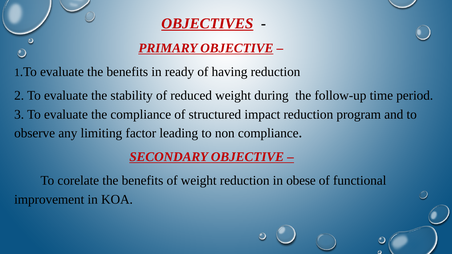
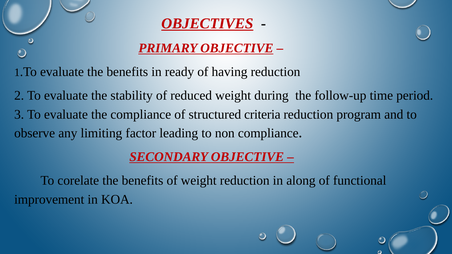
impact: impact -> criteria (262, 114)
obese: obese -> along (301, 181)
